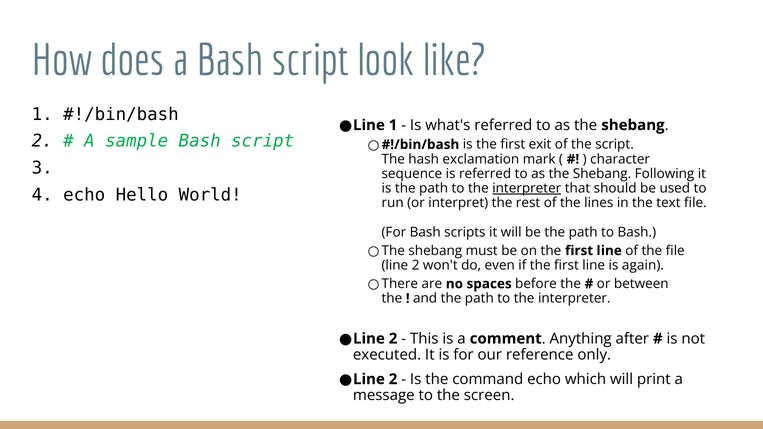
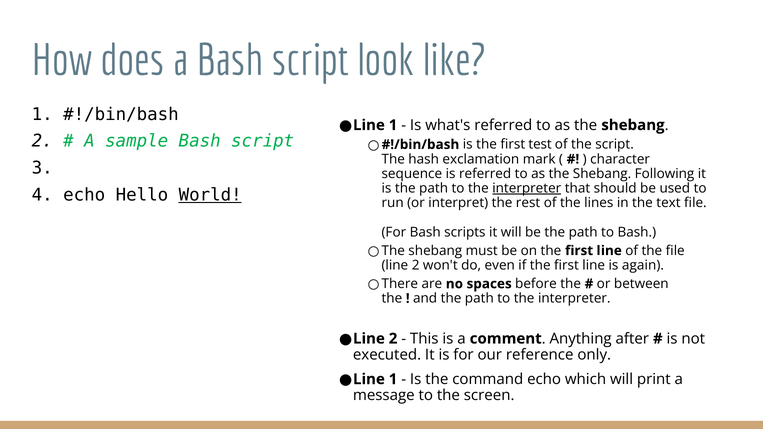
exit: exit -> test (540, 145)
World underline: none -> present (210, 195)
2: 2 -> 1 (393, 379)
